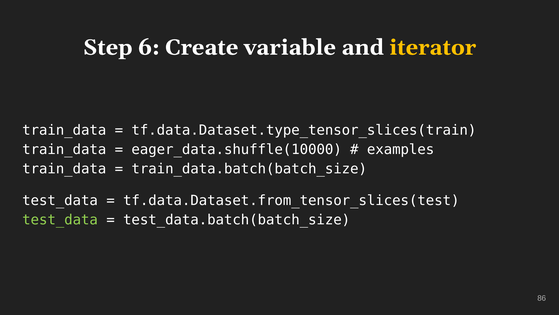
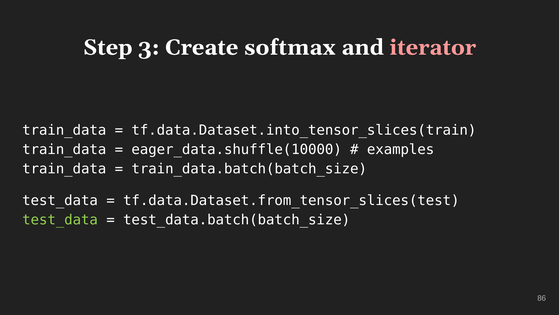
6: 6 -> 3 (149, 47)
variable: variable -> softmax (290, 47)
iterator colour: yellow -> pink (433, 47)
tf.data.Dataset.type_tensor_slices(train: tf.data.Dataset.type_tensor_slices(train -> tf.data.Dataset.into_tensor_slices(train (304, 130)
